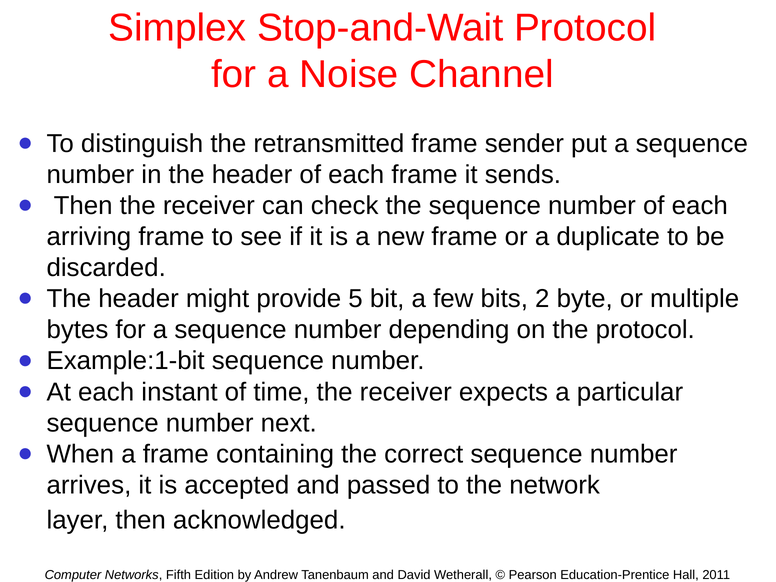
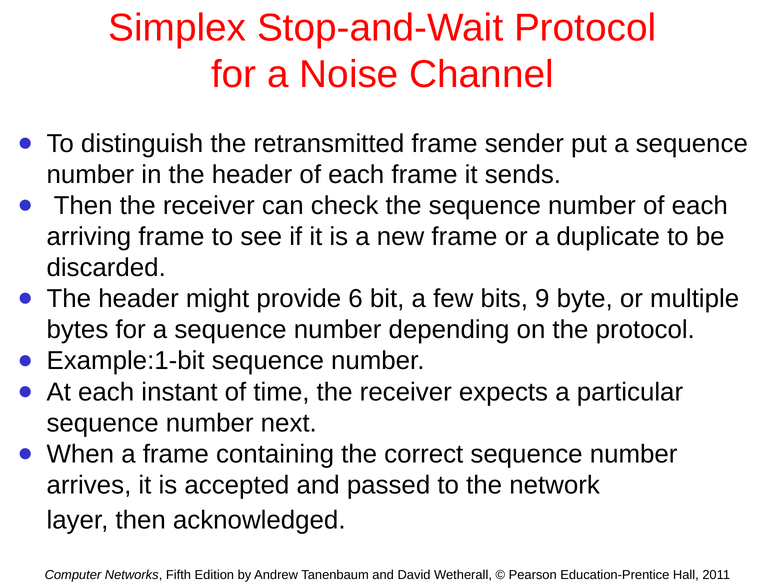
5: 5 -> 6 (356, 299)
2: 2 -> 9 (542, 299)
